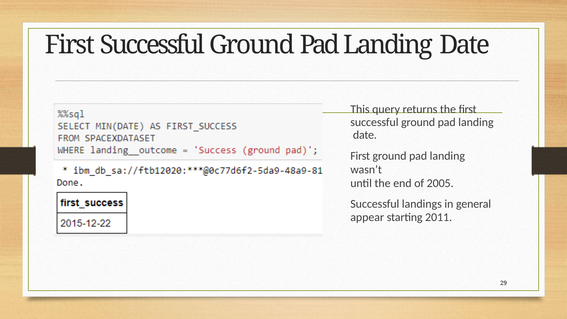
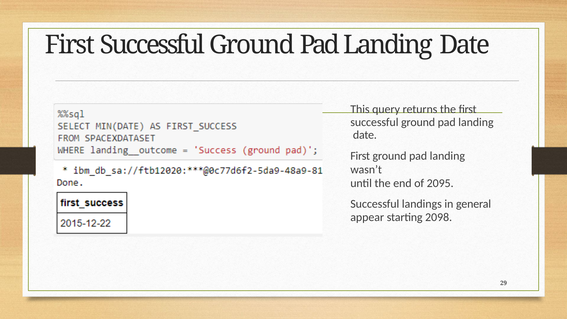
2005: 2005 -> 2095 (440, 183)
2011: 2011 -> 2098 (439, 217)
